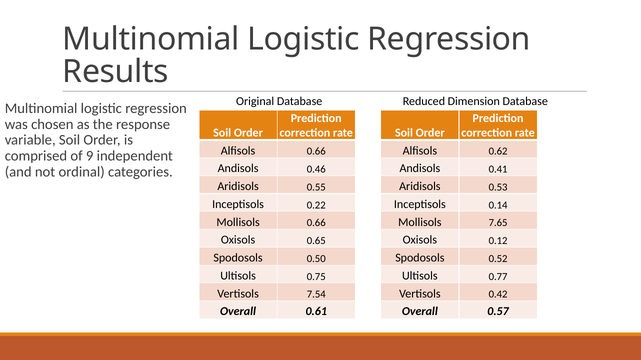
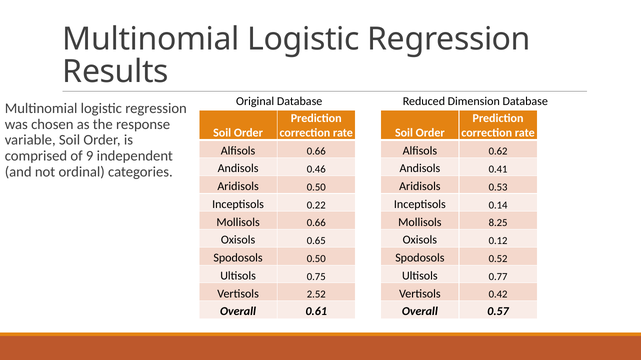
Aridisols 0.55: 0.55 -> 0.50 (316, 187)
7.65: 7.65 -> 8.25 (498, 223)
7.54: 7.54 -> 2.52 (316, 295)
